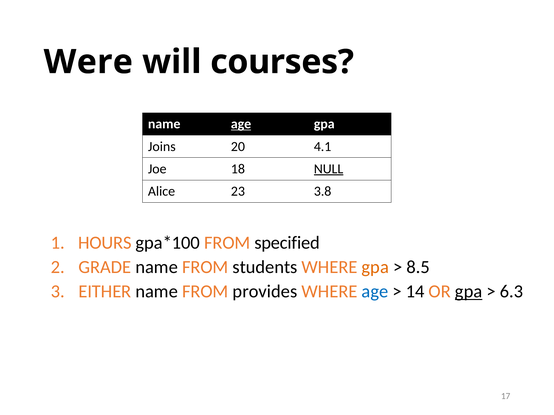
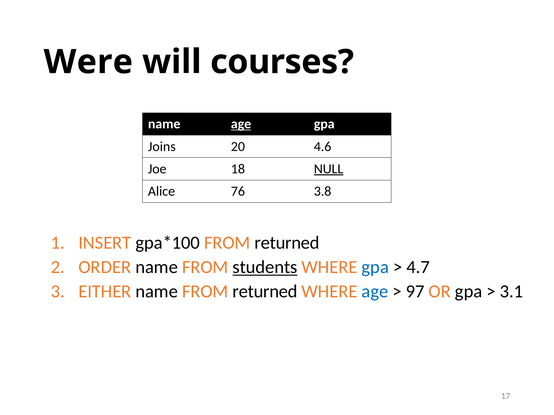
4.1: 4.1 -> 4.6 (323, 147)
23: 23 -> 76 (238, 192)
HOURS: HOURS -> INSERT (105, 243)
specified: specified -> returned (287, 243)
GRADE: GRADE -> ORDER (105, 268)
students underline: none -> present (265, 268)
gpa colour: orange -> blue (375, 268)
8.5: 8.5 -> 4.7 (418, 268)
name FROM provides: provides -> returned (265, 292)
14: 14 -> 97 (415, 292)
gpa underline: present -> none (469, 292)
6.3: 6.3 -> 3.1 (511, 292)
